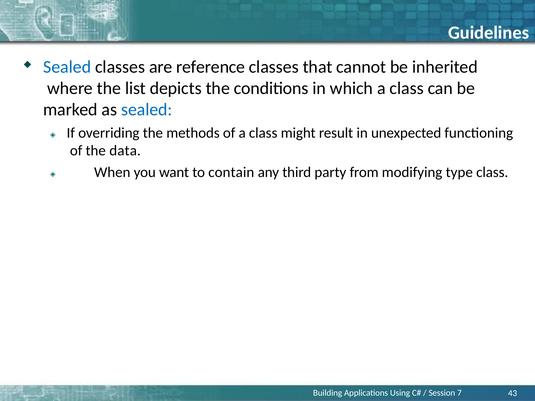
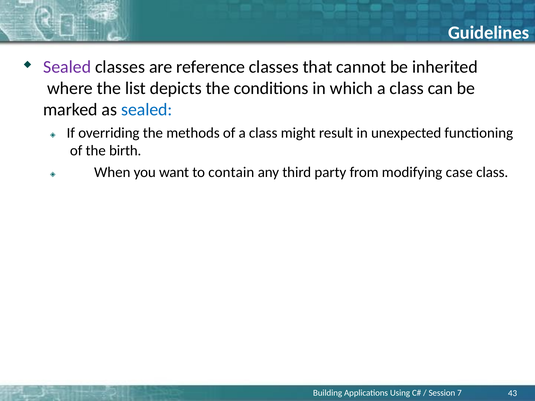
Sealed colour: blue -> purple (67, 67)
data: data -> birth (125, 151)
type: type -> case (459, 172)
